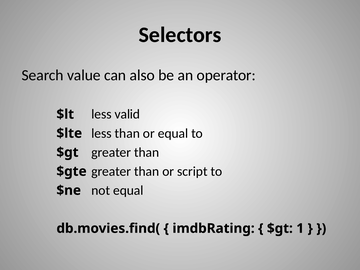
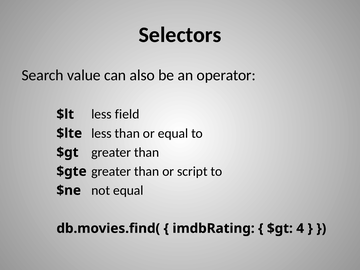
valid: valid -> field (127, 114)
1: 1 -> 4 (300, 228)
